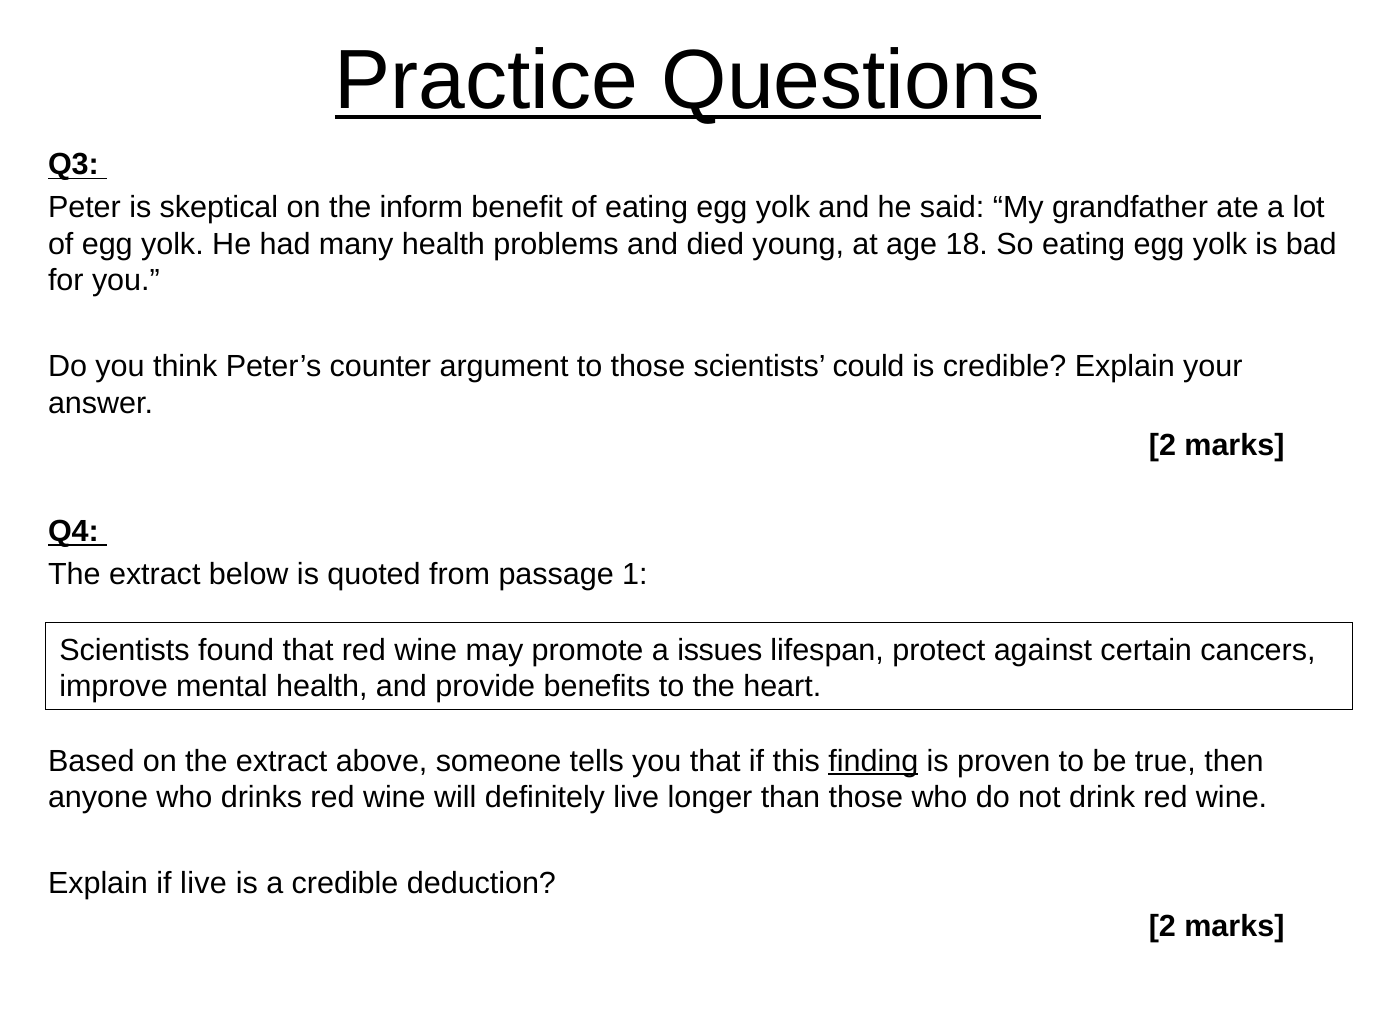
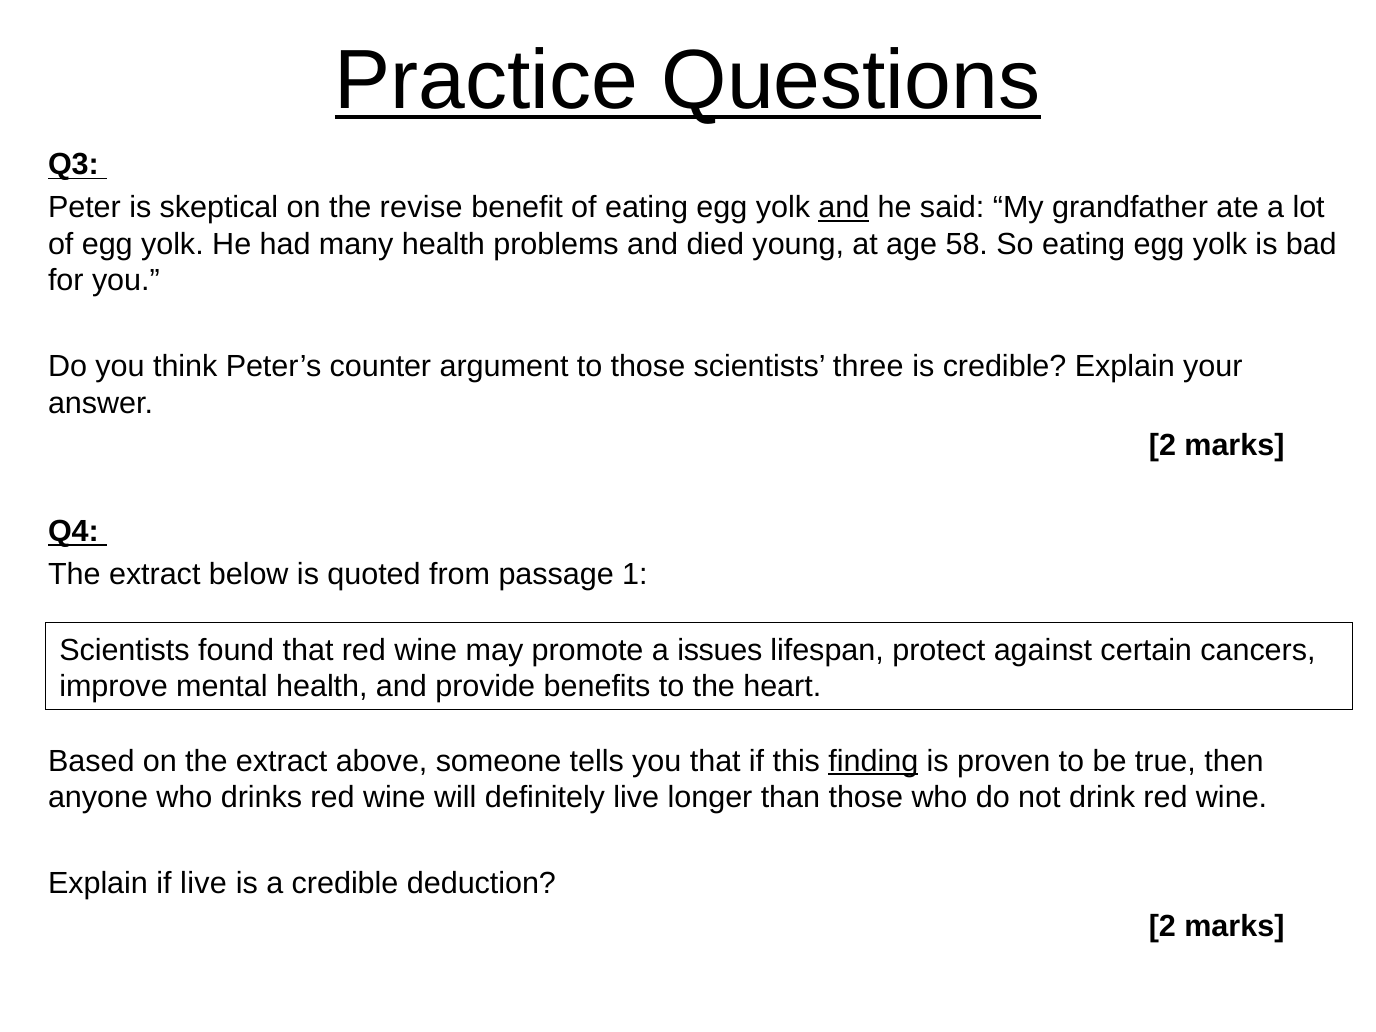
inform: inform -> revise (421, 208)
and underline: none -> present (844, 208)
18: 18 -> 58 (967, 244)
could: could -> three (868, 366)
